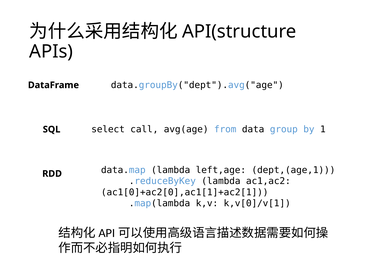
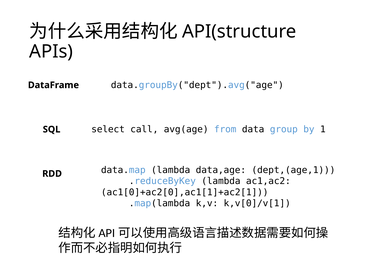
left,age: left,age -> data,age (221, 170)
